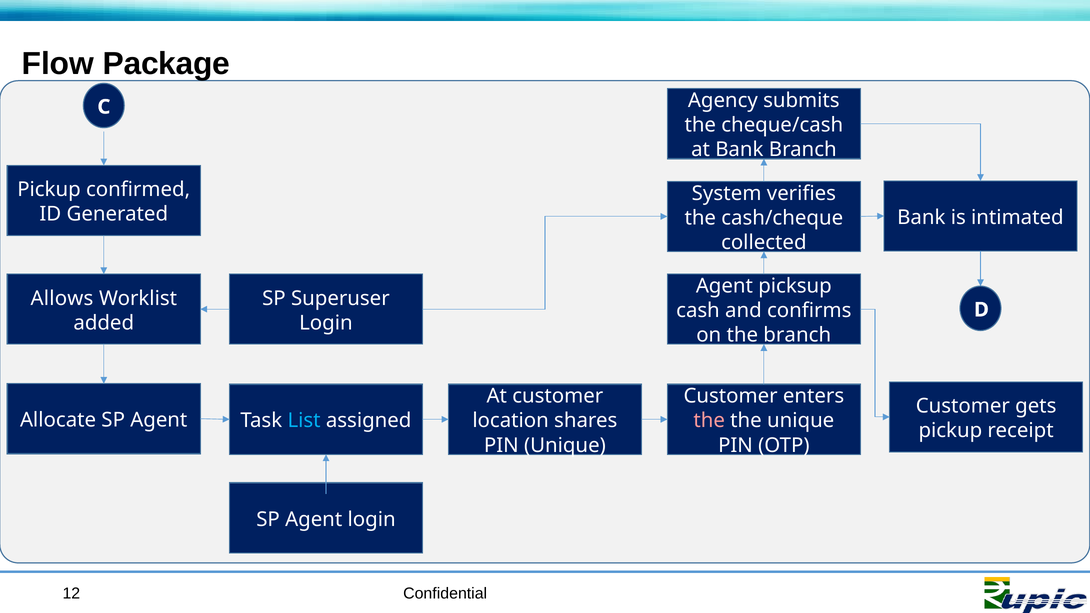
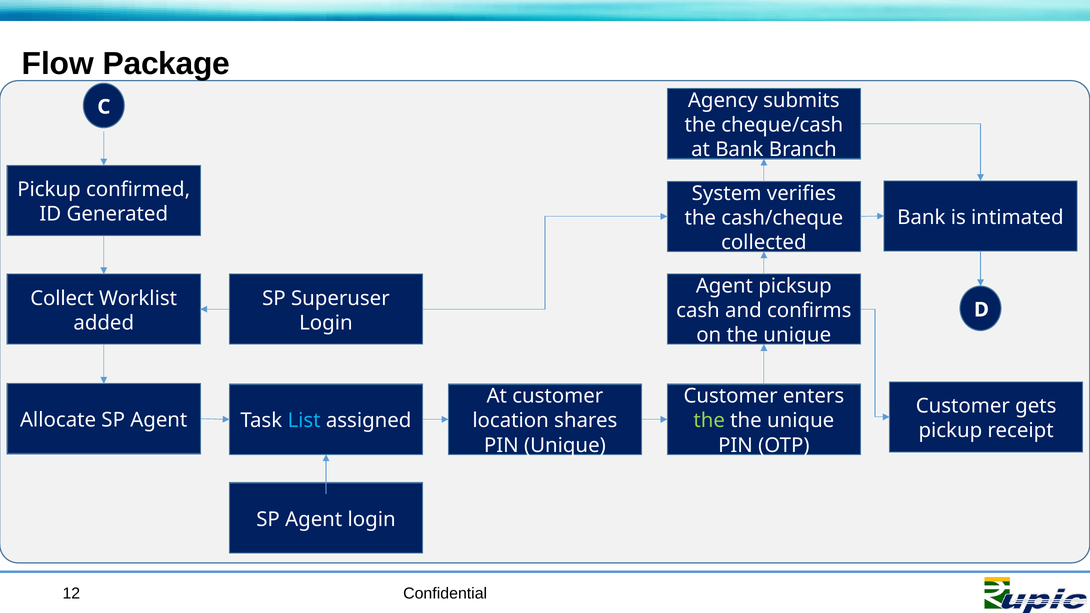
Allows: Allows -> Collect (62, 298)
on the branch: branch -> unique (797, 335)
the colour: pink -> light green (709, 421)
